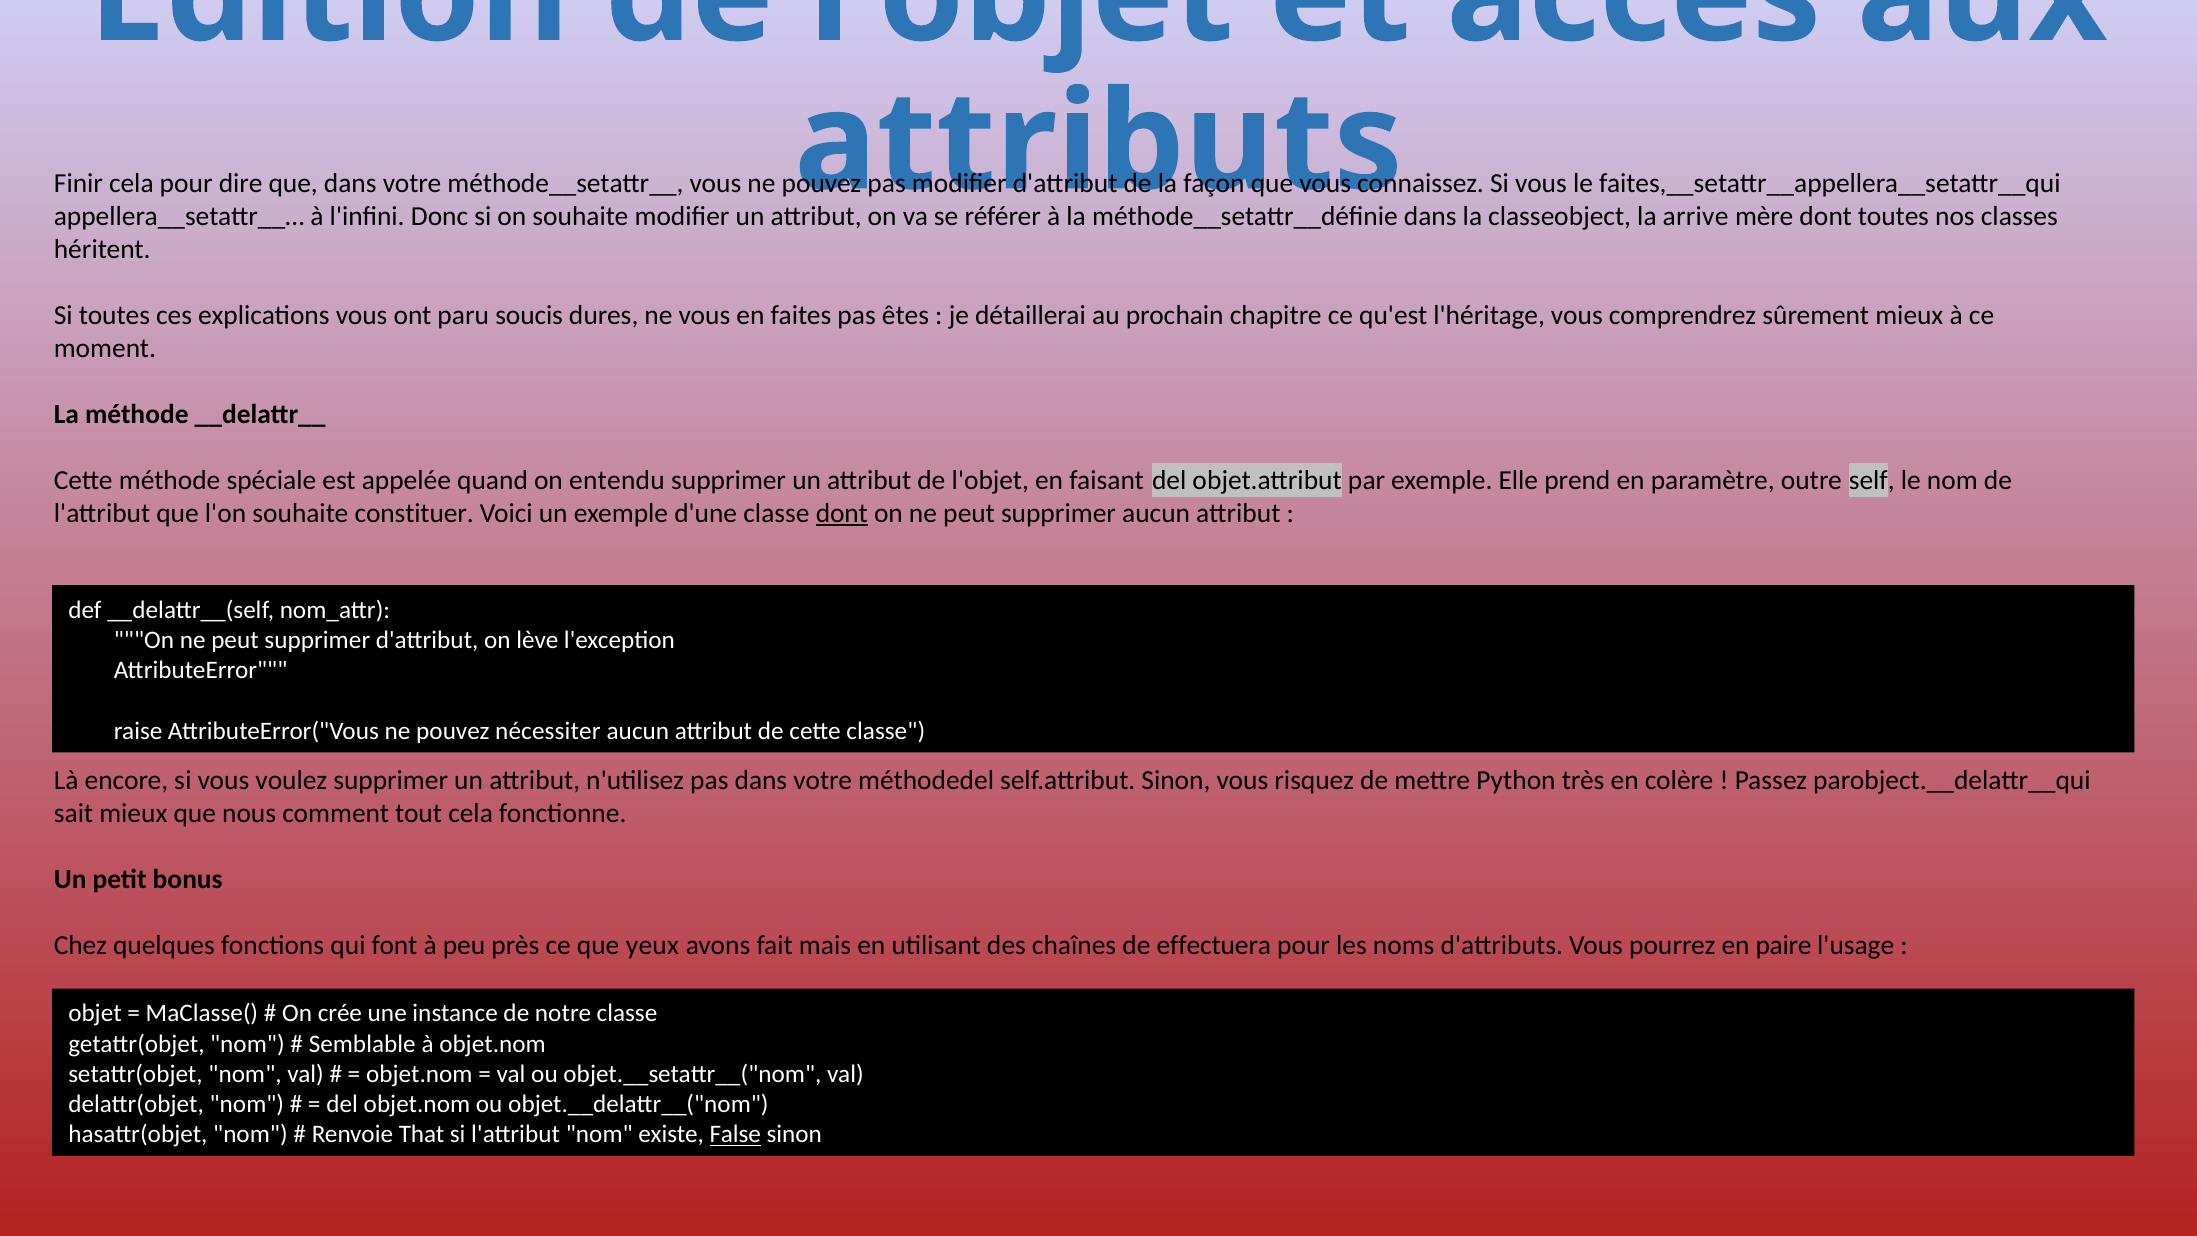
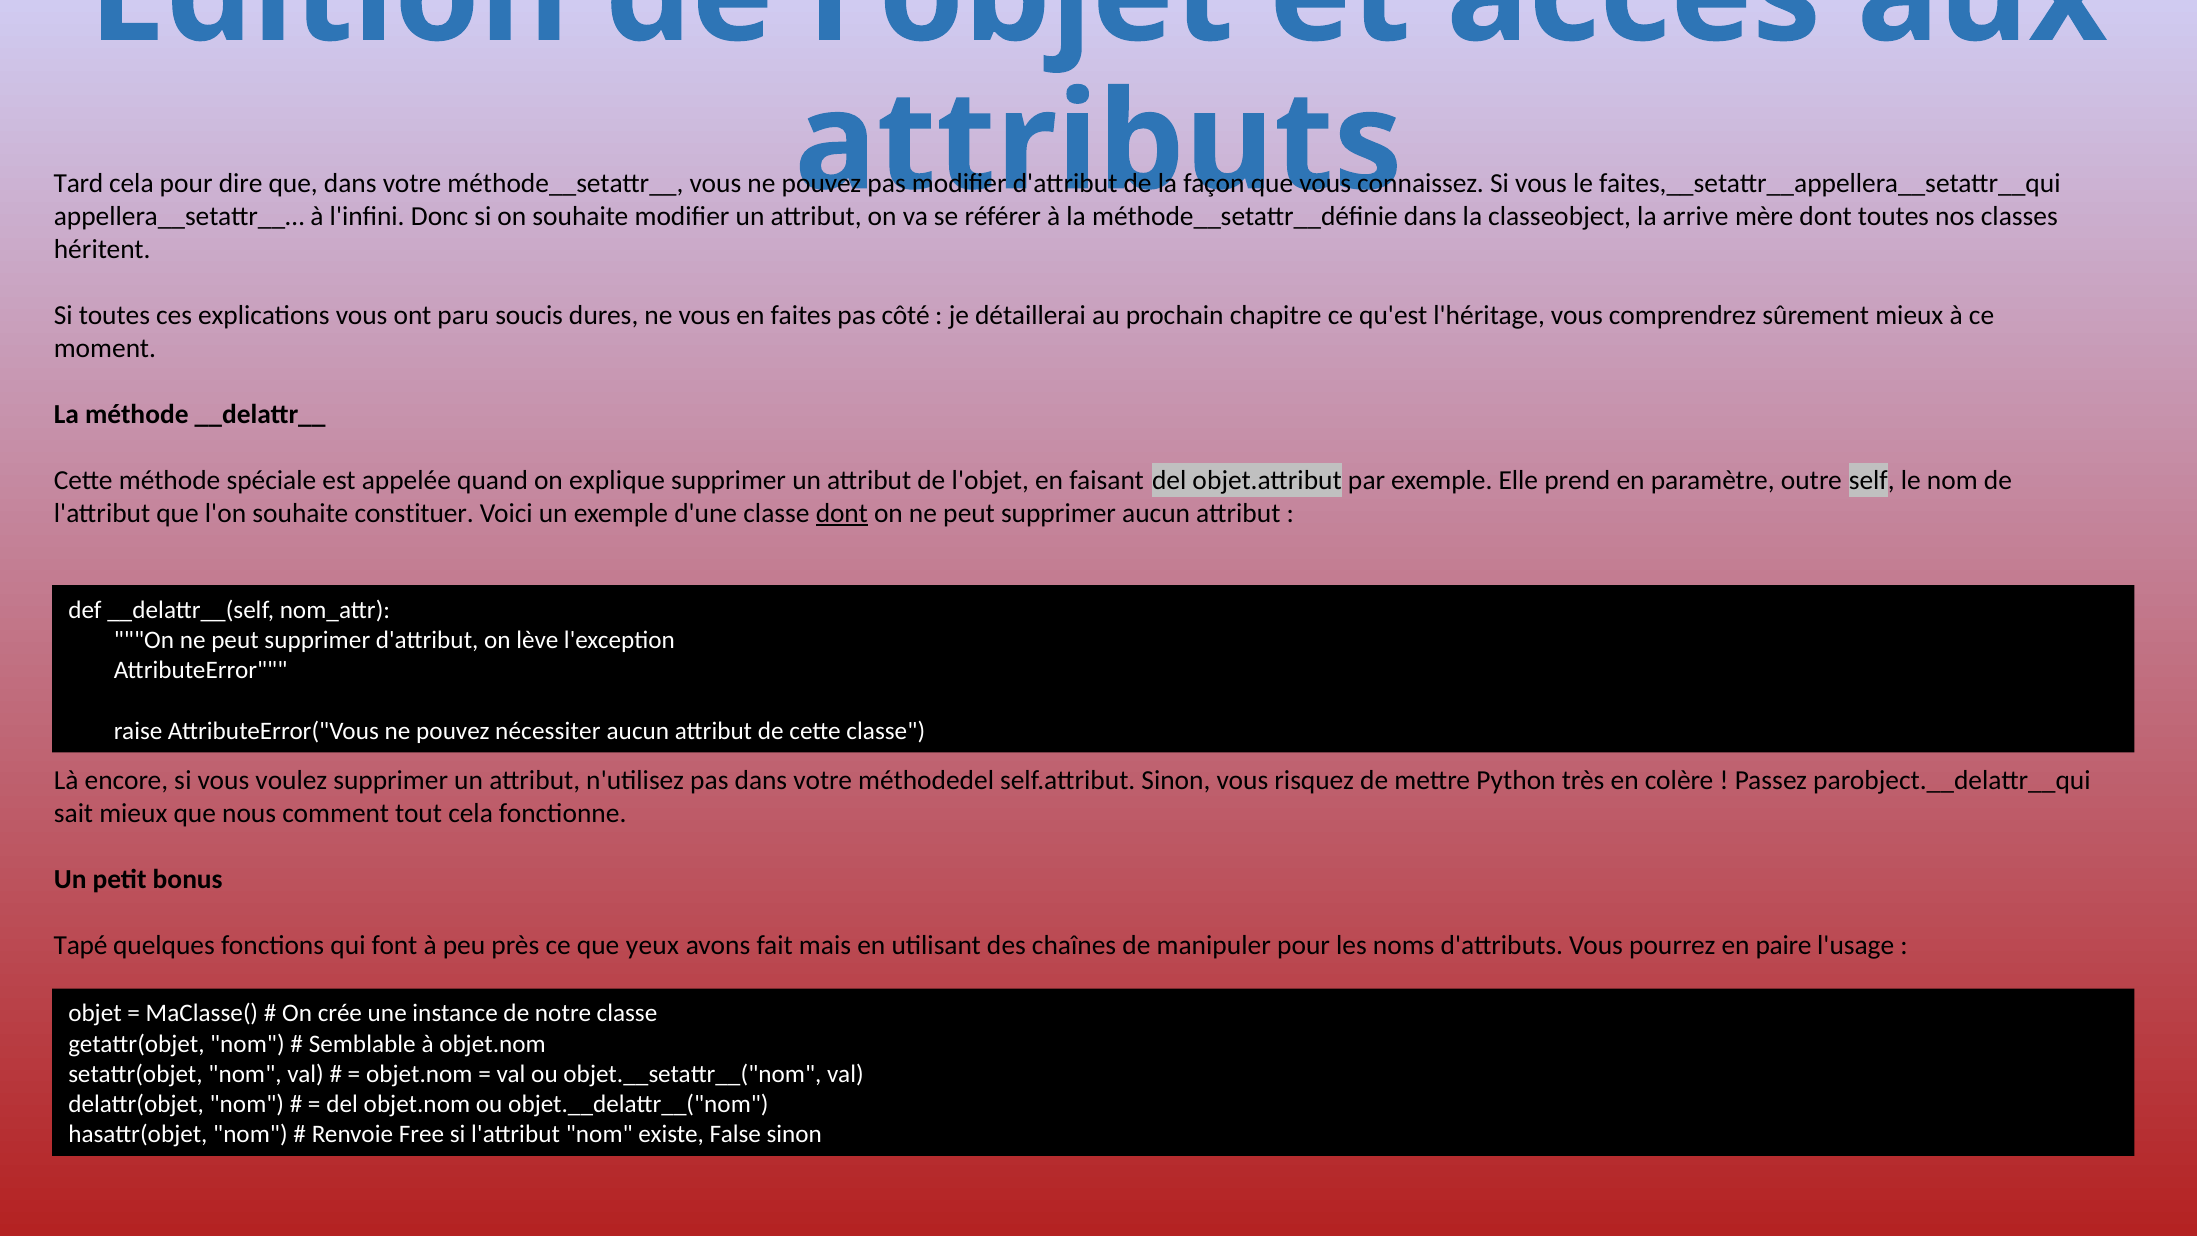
Finir: Finir -> Tard (79, 184)
êtes: êtes -> côté (906, 315)
entendu: entendu -> explique (617, 480)
Chez: Chez -> Tapé (81, 946)
effectuera: effectuera -> manipuler (1214, 946)
That: That -> Free (421, 1134)
False underline: present -> none (735, 1134)
